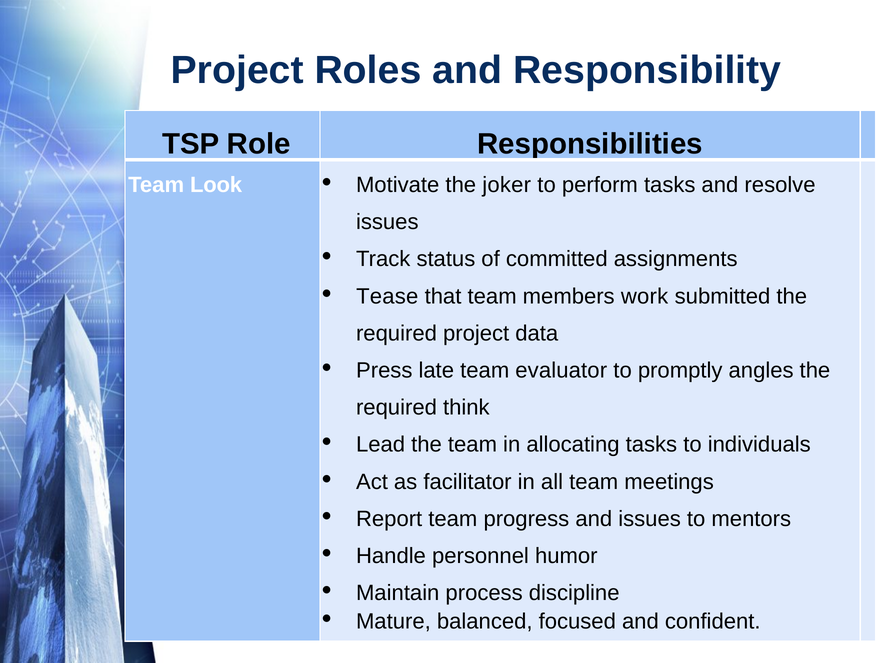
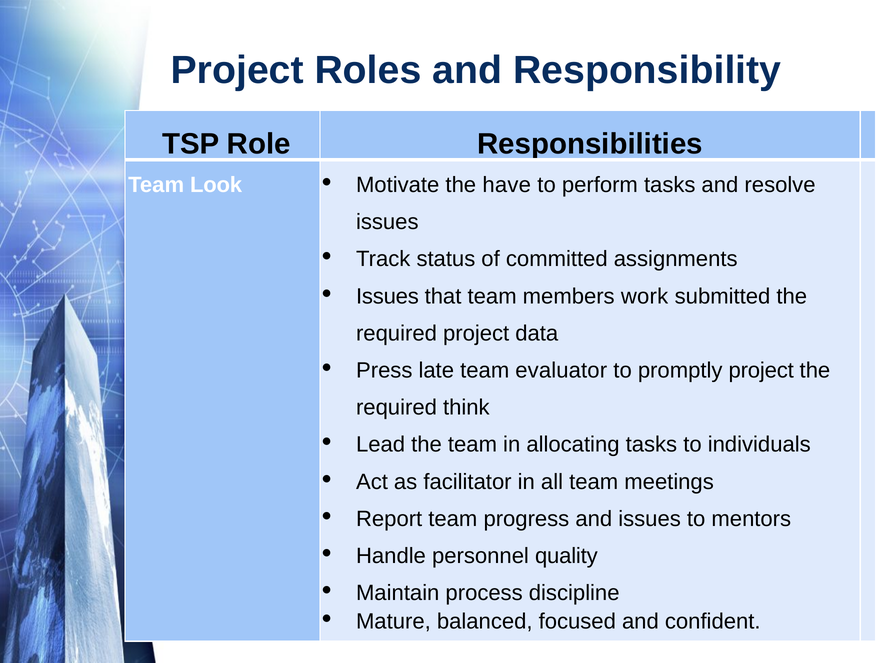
joker: joker -> have (507, 185)
Tease: Tease -> Issues (387, 296)
promptly angles: angles -> project (761, 370)
humor: humor -> quality (566, 555)
